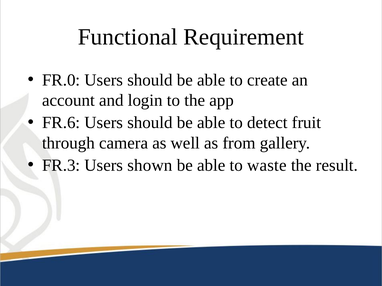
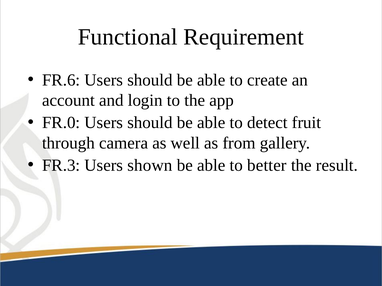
FR.0: FR.0 -> FR.6 (61, 80)
FR.6: FR.6 -> FR.0 (61, 123)
waste: waste -> better (267, 165)
